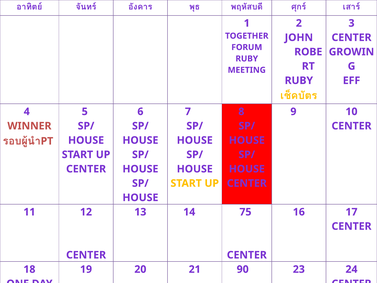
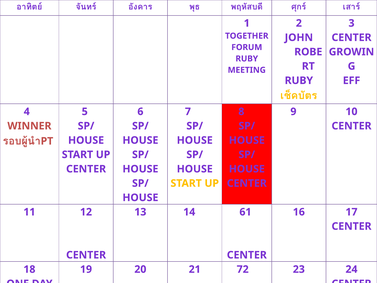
75: 75 -> 61 (245, 212)
90: 90 -> 72 (243, 269)
